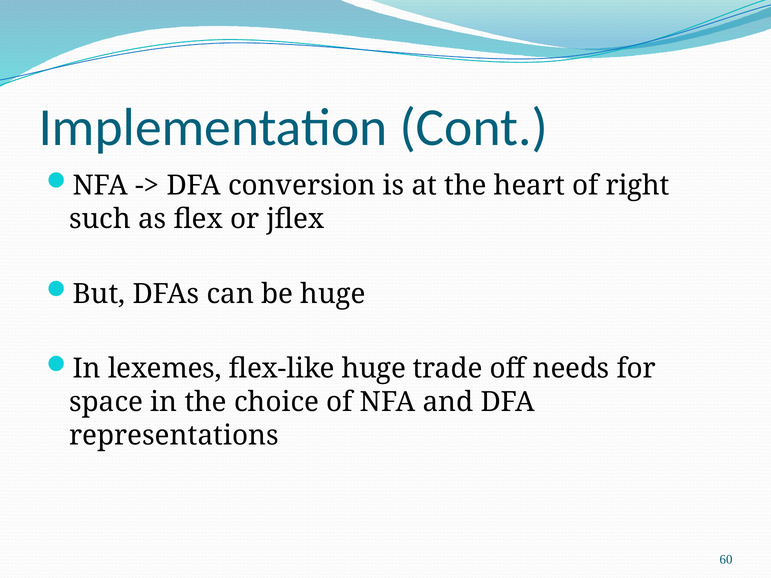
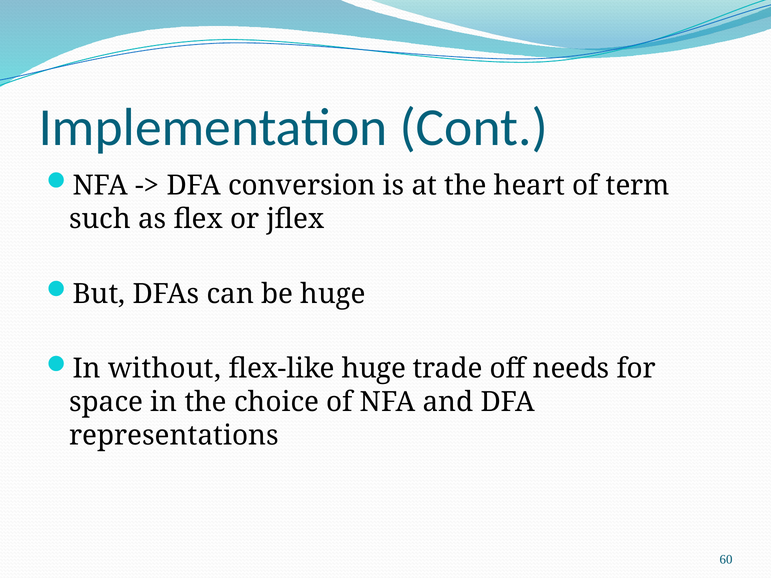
right: right -> term (638, 186)
lexemes: lexemes -> without (165, 369)
